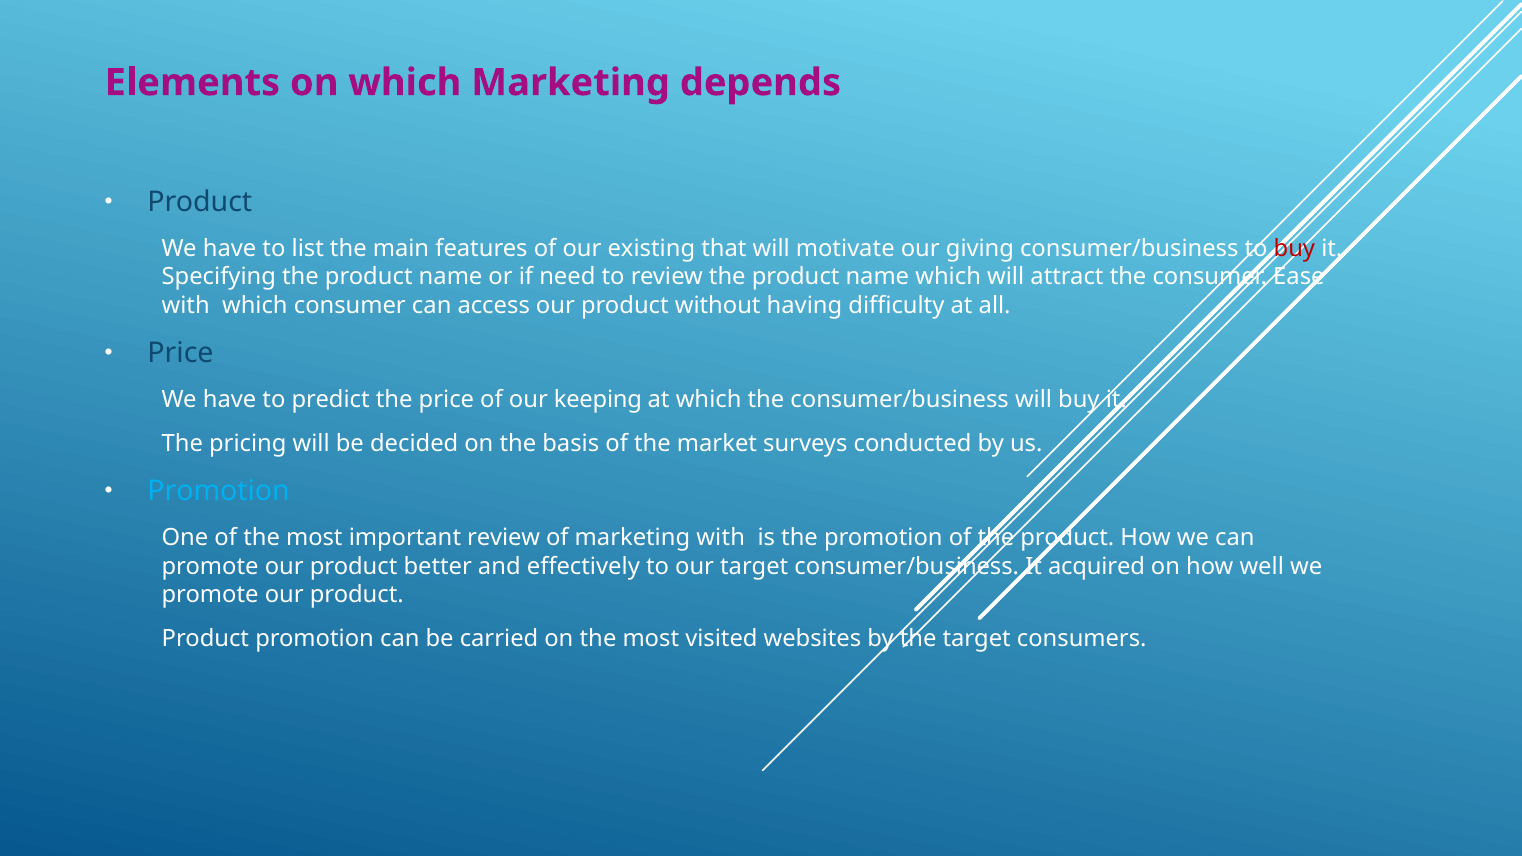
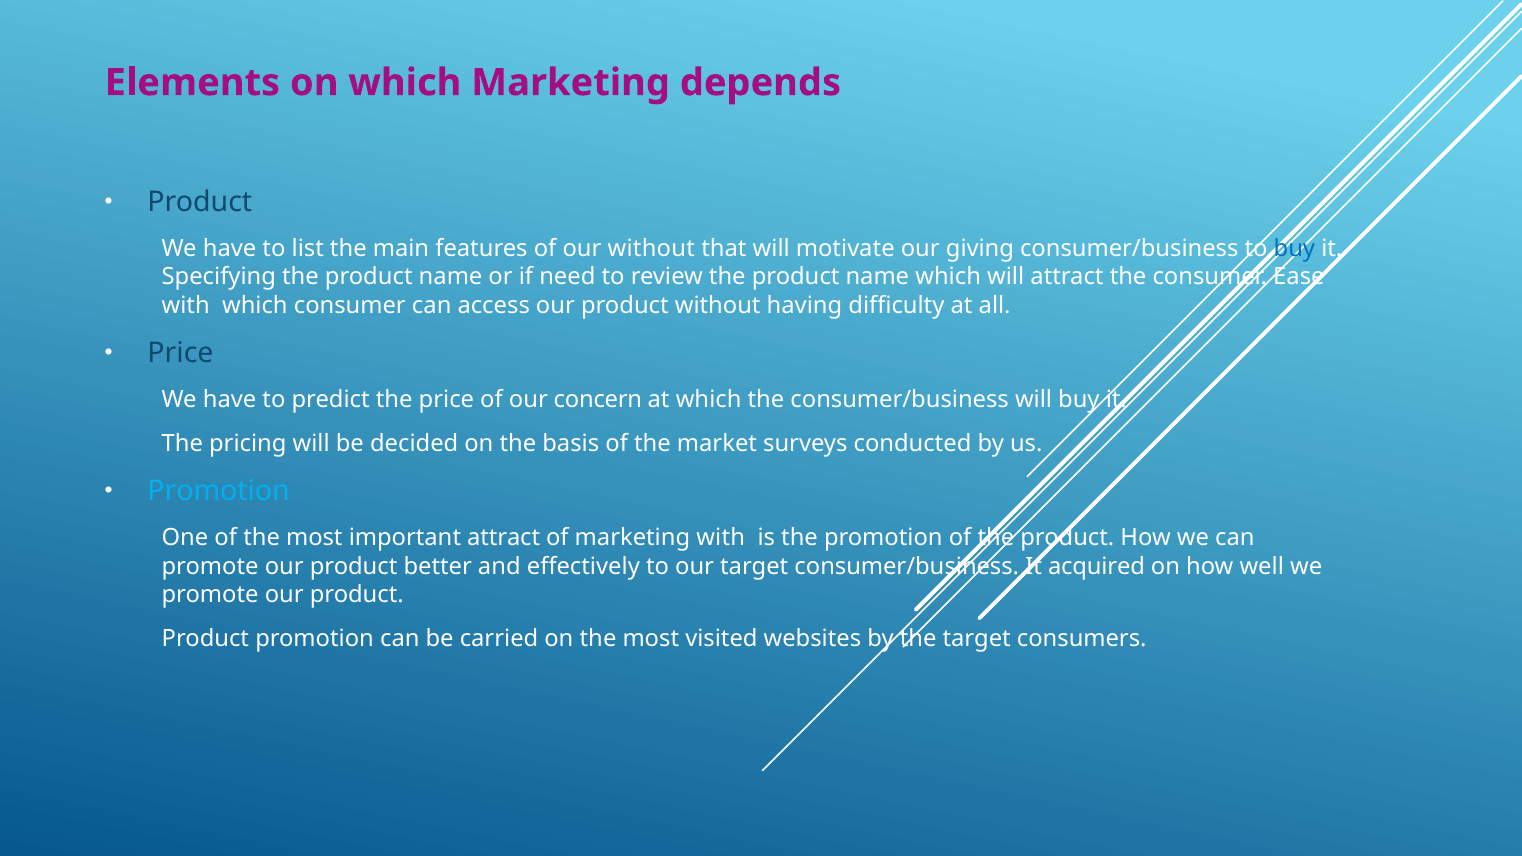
our existing: existing -> without (651, 248)
buy colour: red -> blue (1294, 248)
keeping: keeping -> concern (598, 400)
important review: review -> attract (504, 538)
